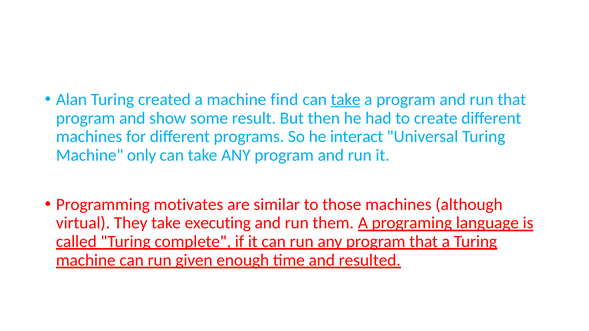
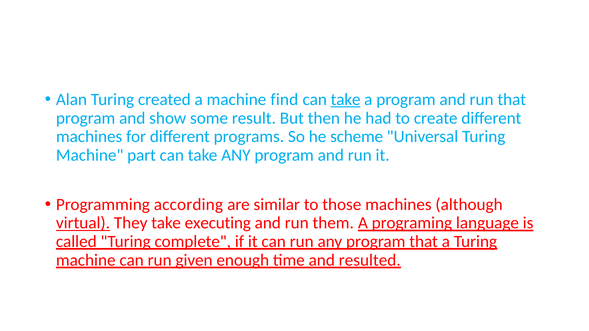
interact: interact -> scheme (357, 137)
only: only -> part (142, 155)
motivates: motivates -> according (188, 205)
virtual underline: none -> present (83, 223)
